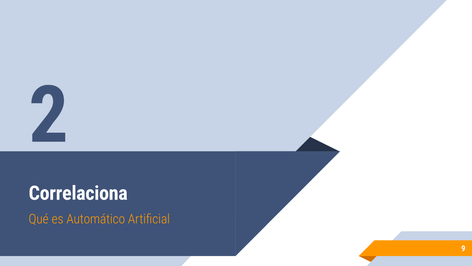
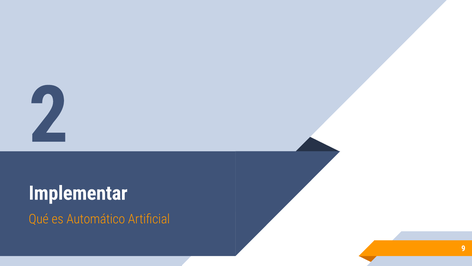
Correlaciona: Correlaciona -> Implementar (78, 193)
